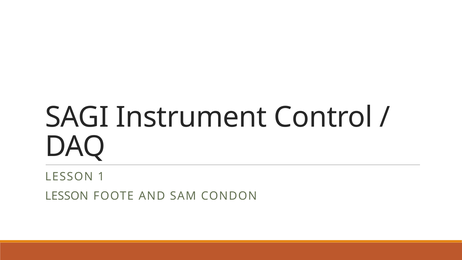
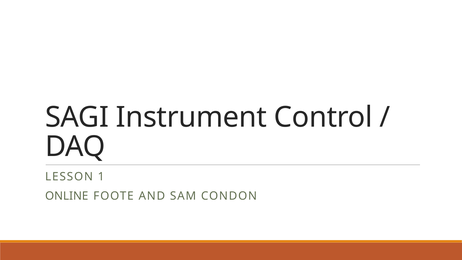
LESSON: LESSON -> ONLINE (67, 196)
